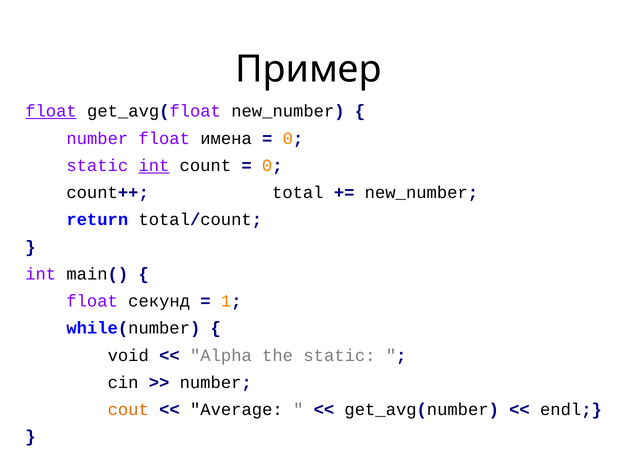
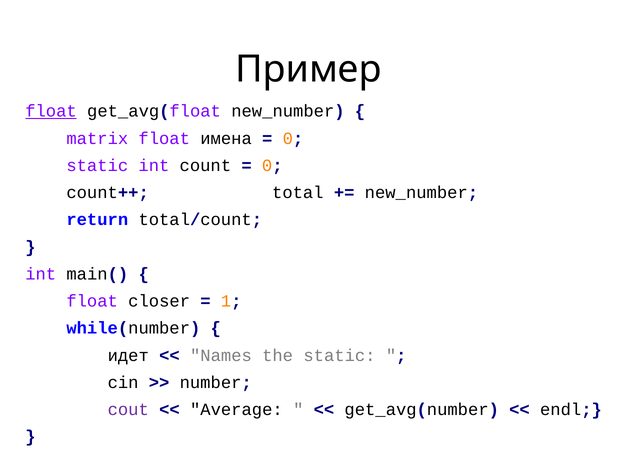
number: number -> matrix (97, 138)
int underline: present -> none (154, 165)
секунд: секунд -> closer (159, 301)
void: void -> идет (128, 355)
Alpha: Alpha -> Names (221, 355)
cout colour: orange -> purple (128, 409)
